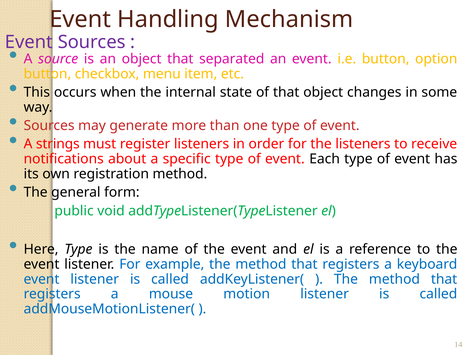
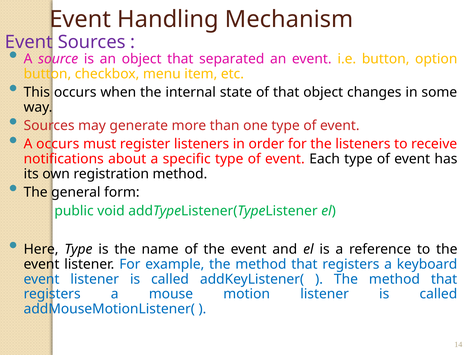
A strings: strings -> occurs (58, 144)
